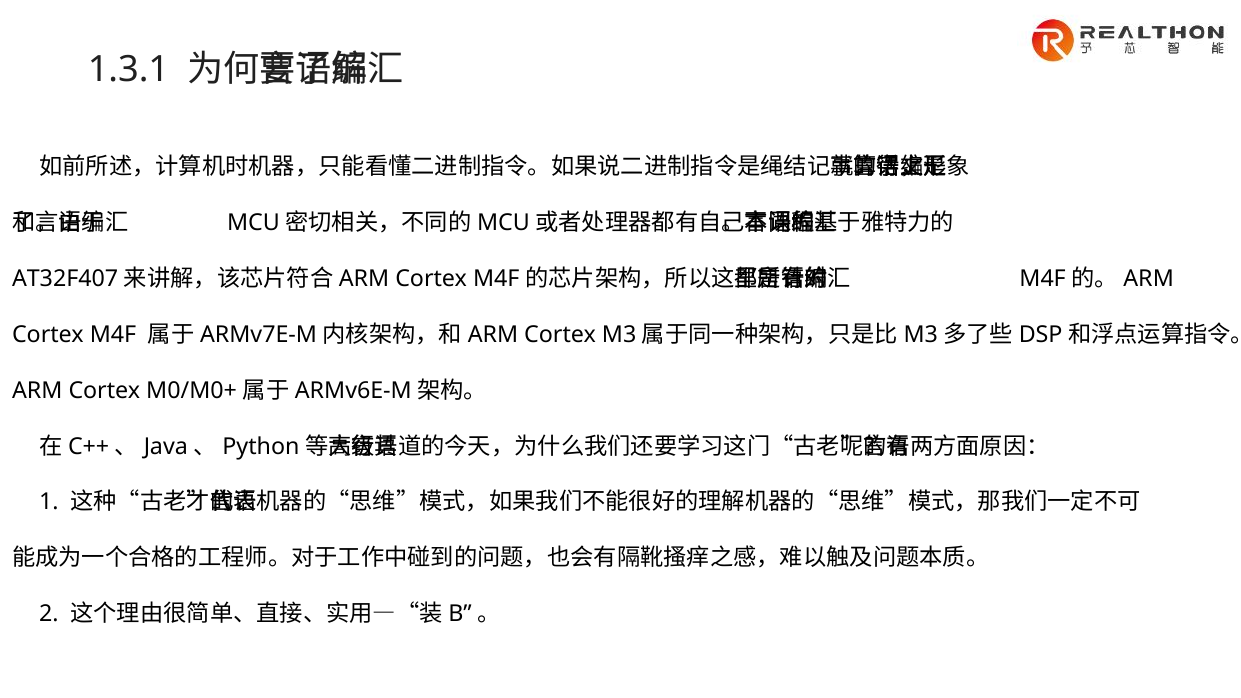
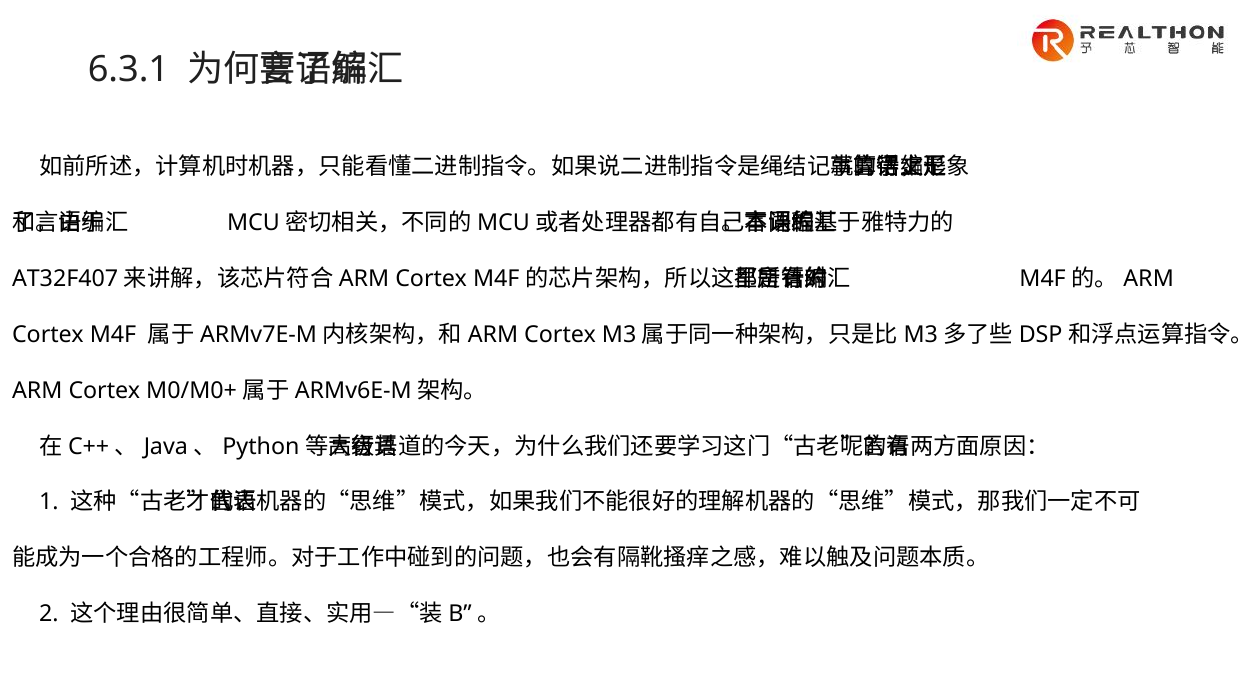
1.3.1: 1.3.1 -> 6.3.1 (129, 70)
